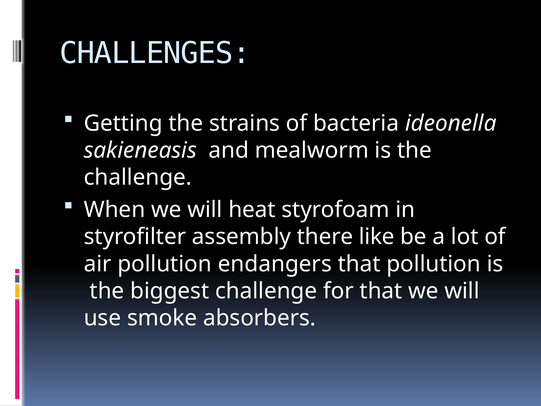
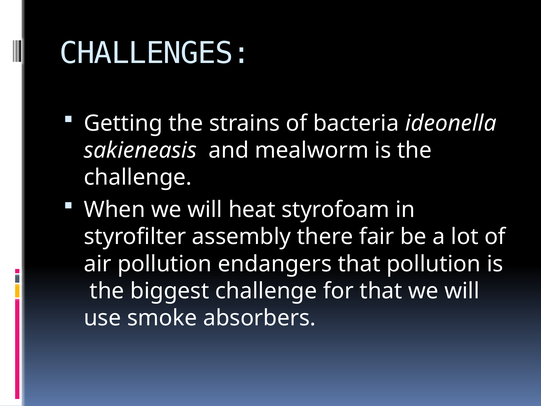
like: like -> fair (377, 237)
